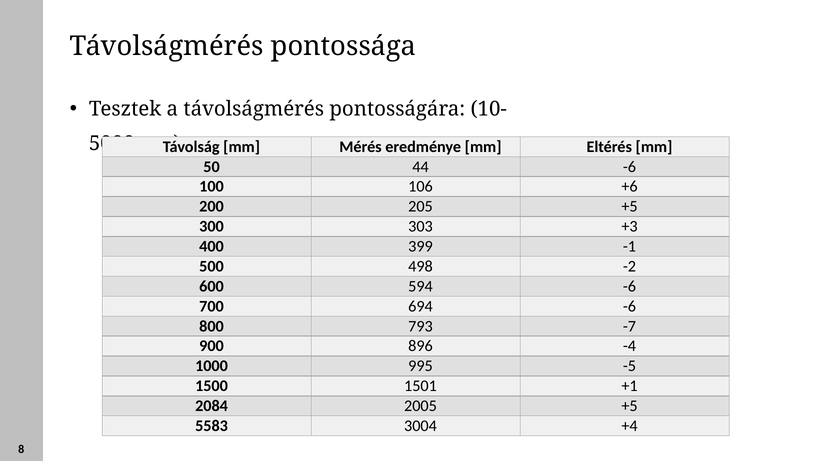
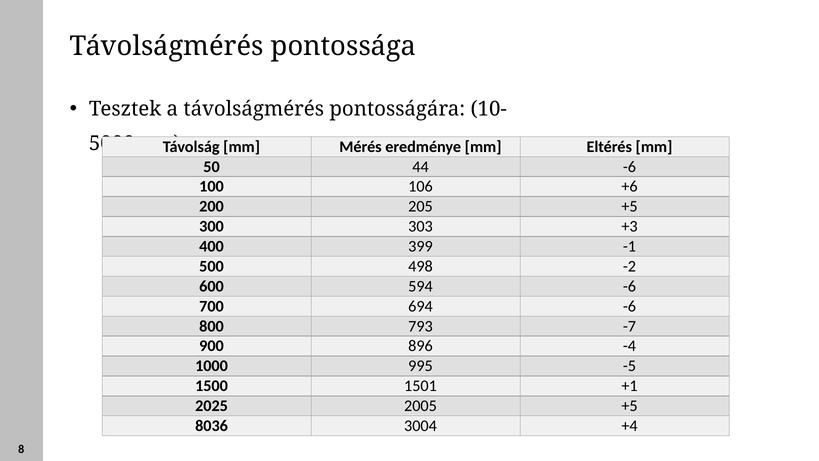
2084: 2084 -> 2025 (212, 406)
5583: 5583 -> 8036 (212, 426)
